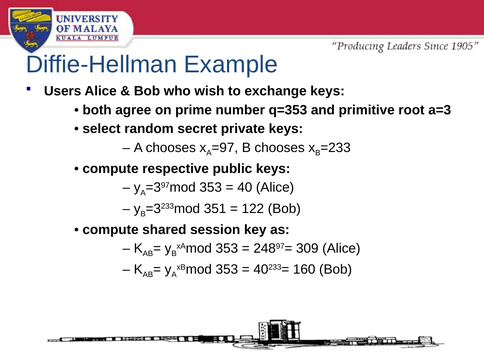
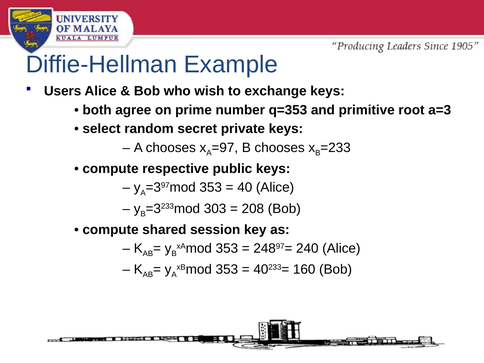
351: 351 -> 303 (215, 209)
122: 122 -> 208 (253, 209)
309: 309 -> 240 (307, 248)
